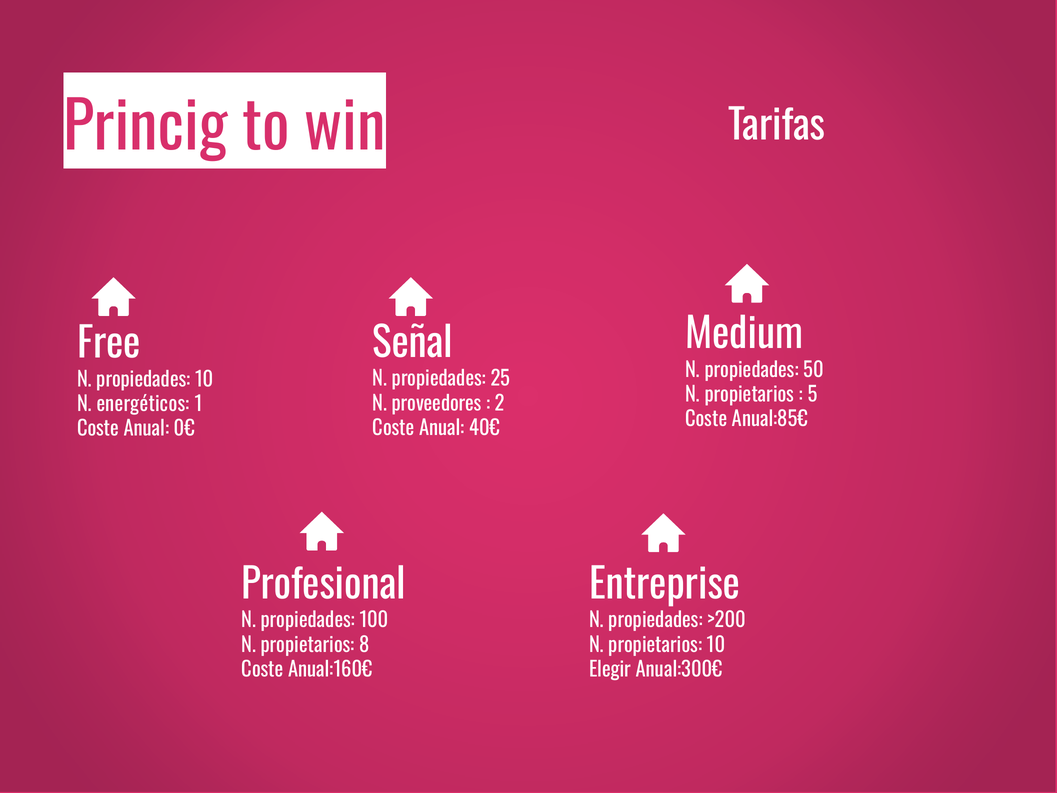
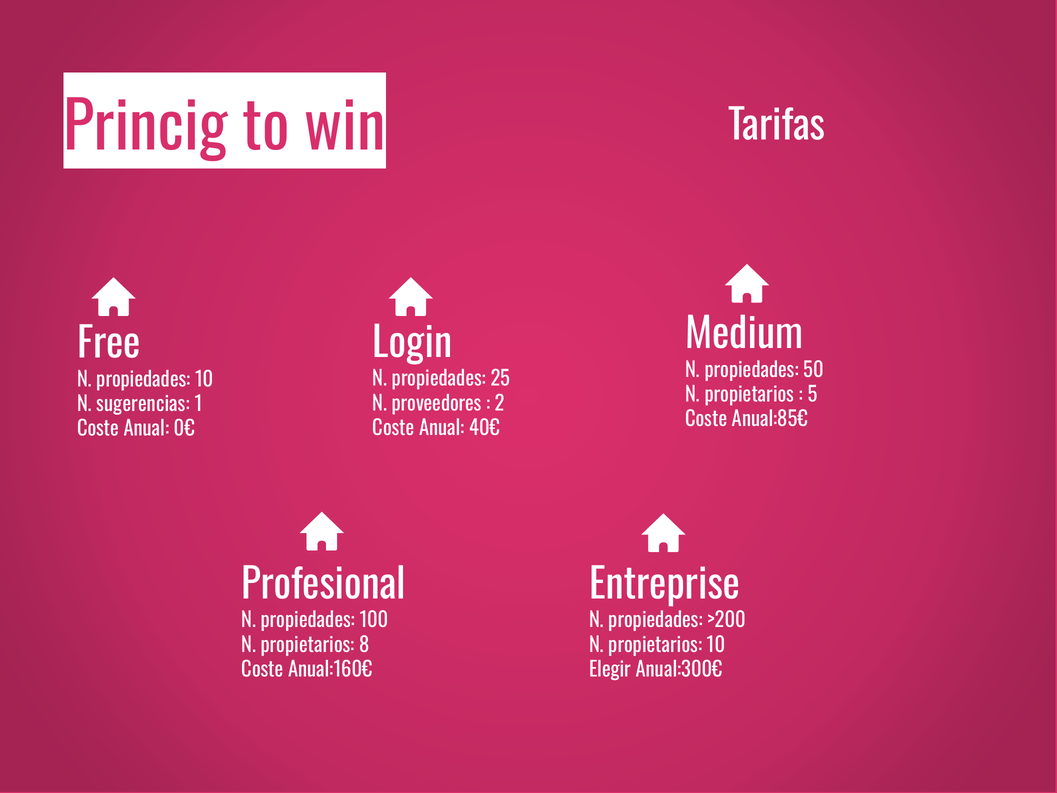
Señal: Señal -> Login (412, 343)
energéticos: energéticos -> sugerencias (143, 404)
